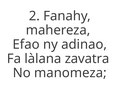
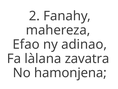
manomeza: manomeza -> hamonjena (70, 72)
